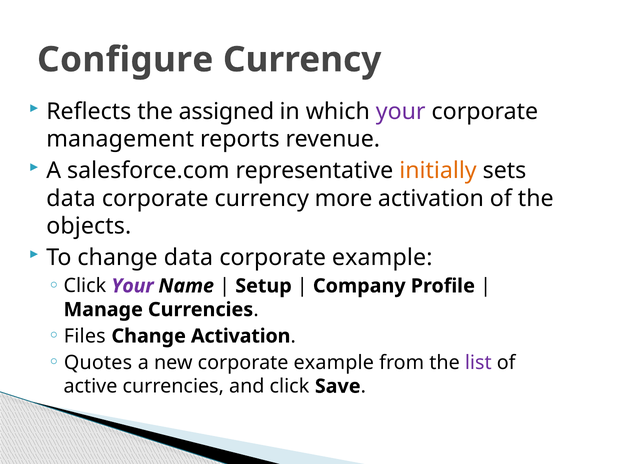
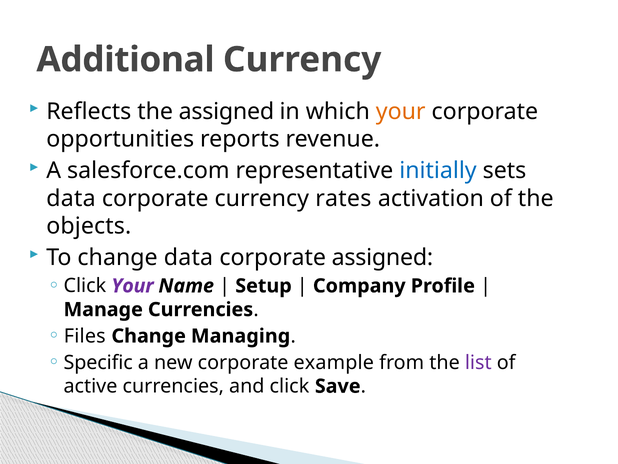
Configure: Configure -> Additional (126, 60)
your colour: purple -> orange (401, 111)
management: management -> opportunities (120, 139)
initially colour: orange -> blue (438, 170)
more: more -> rates (343, 198)
example: example -> assigned (382, 257)
Change Activation: Activation -> Managing (241, 336)
Quotes: Quotes -> Specific (98, 362)
